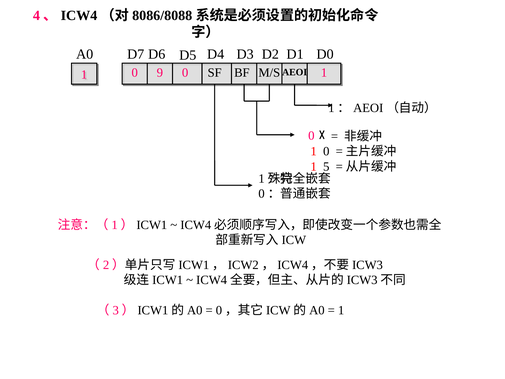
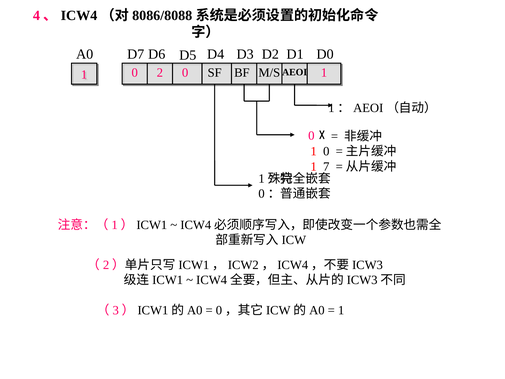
9: 9 -> 2 (160, 72)
5: 5 -> 7 (326, 166)
